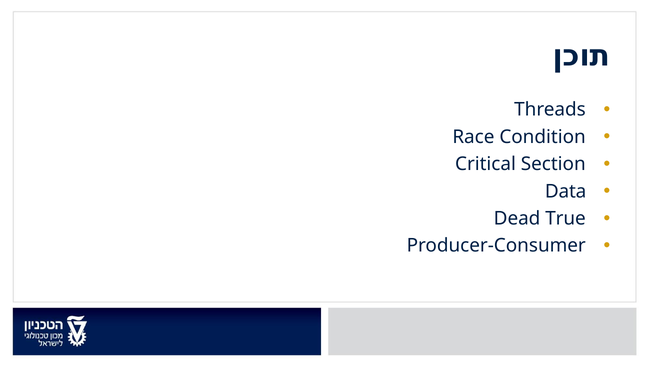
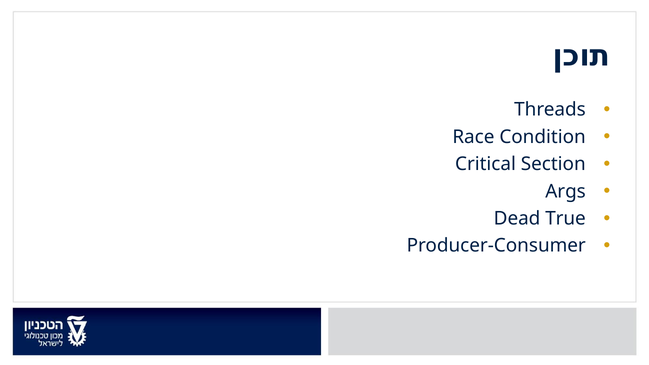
Data: Data -> Args (566, 191)
